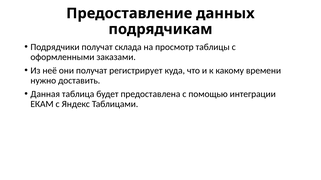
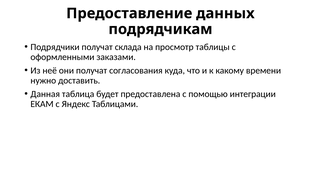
регистрирует: регистрирует -> согласования (136, 71)
